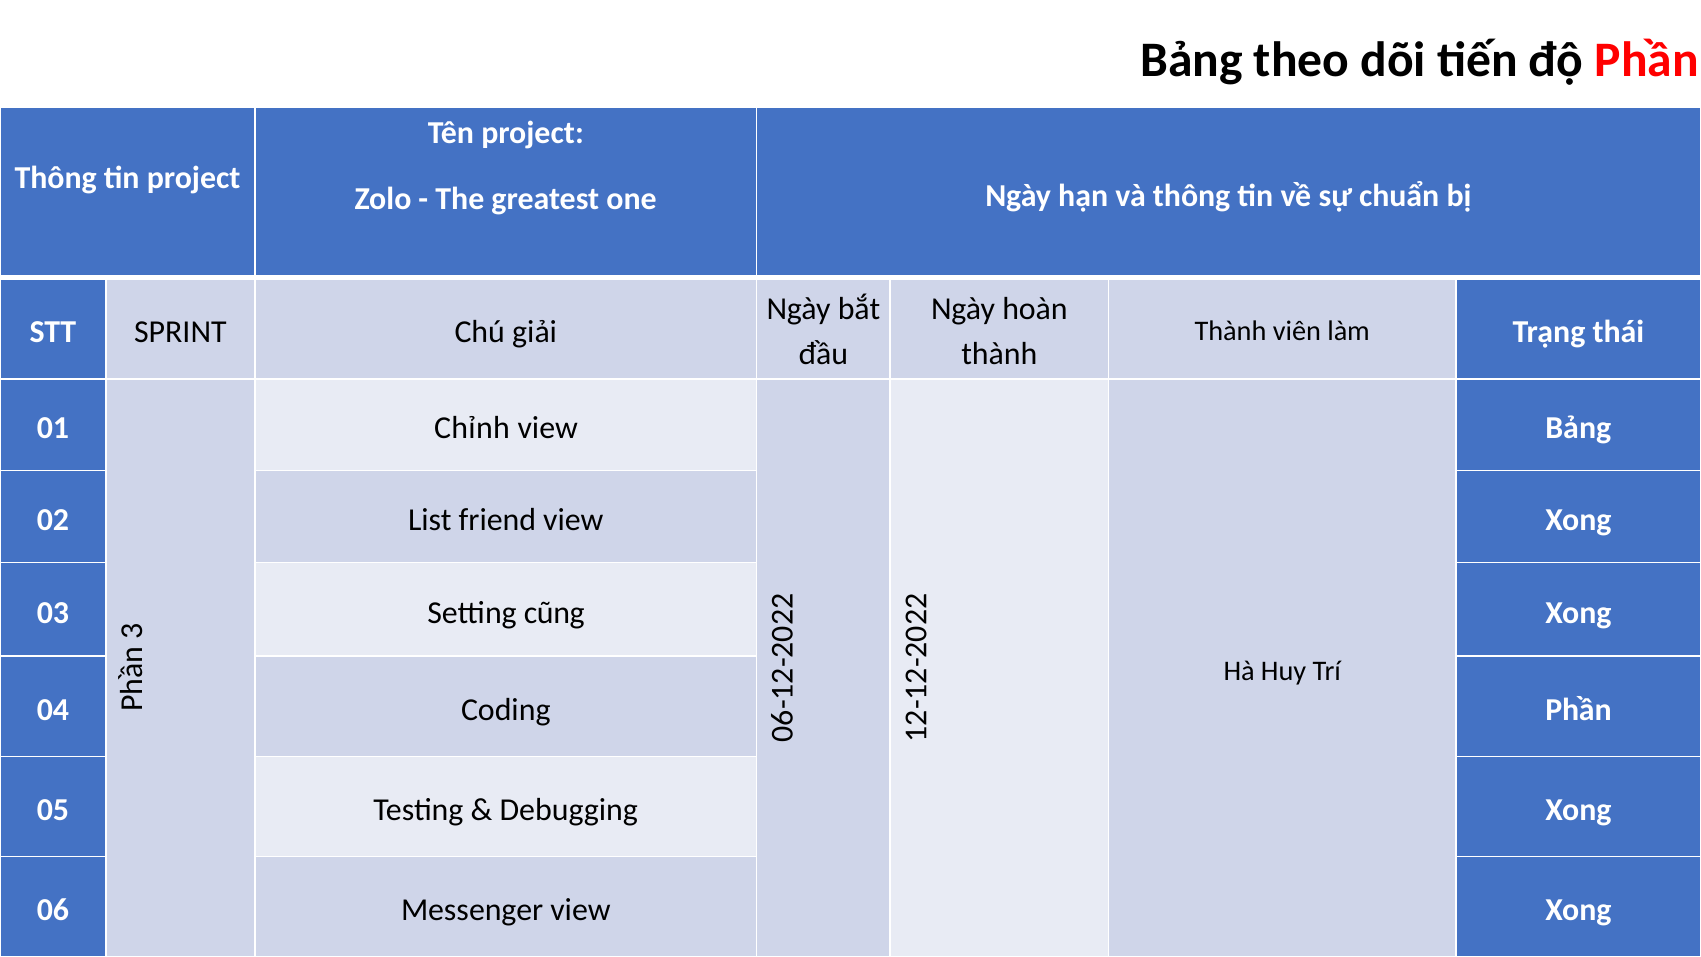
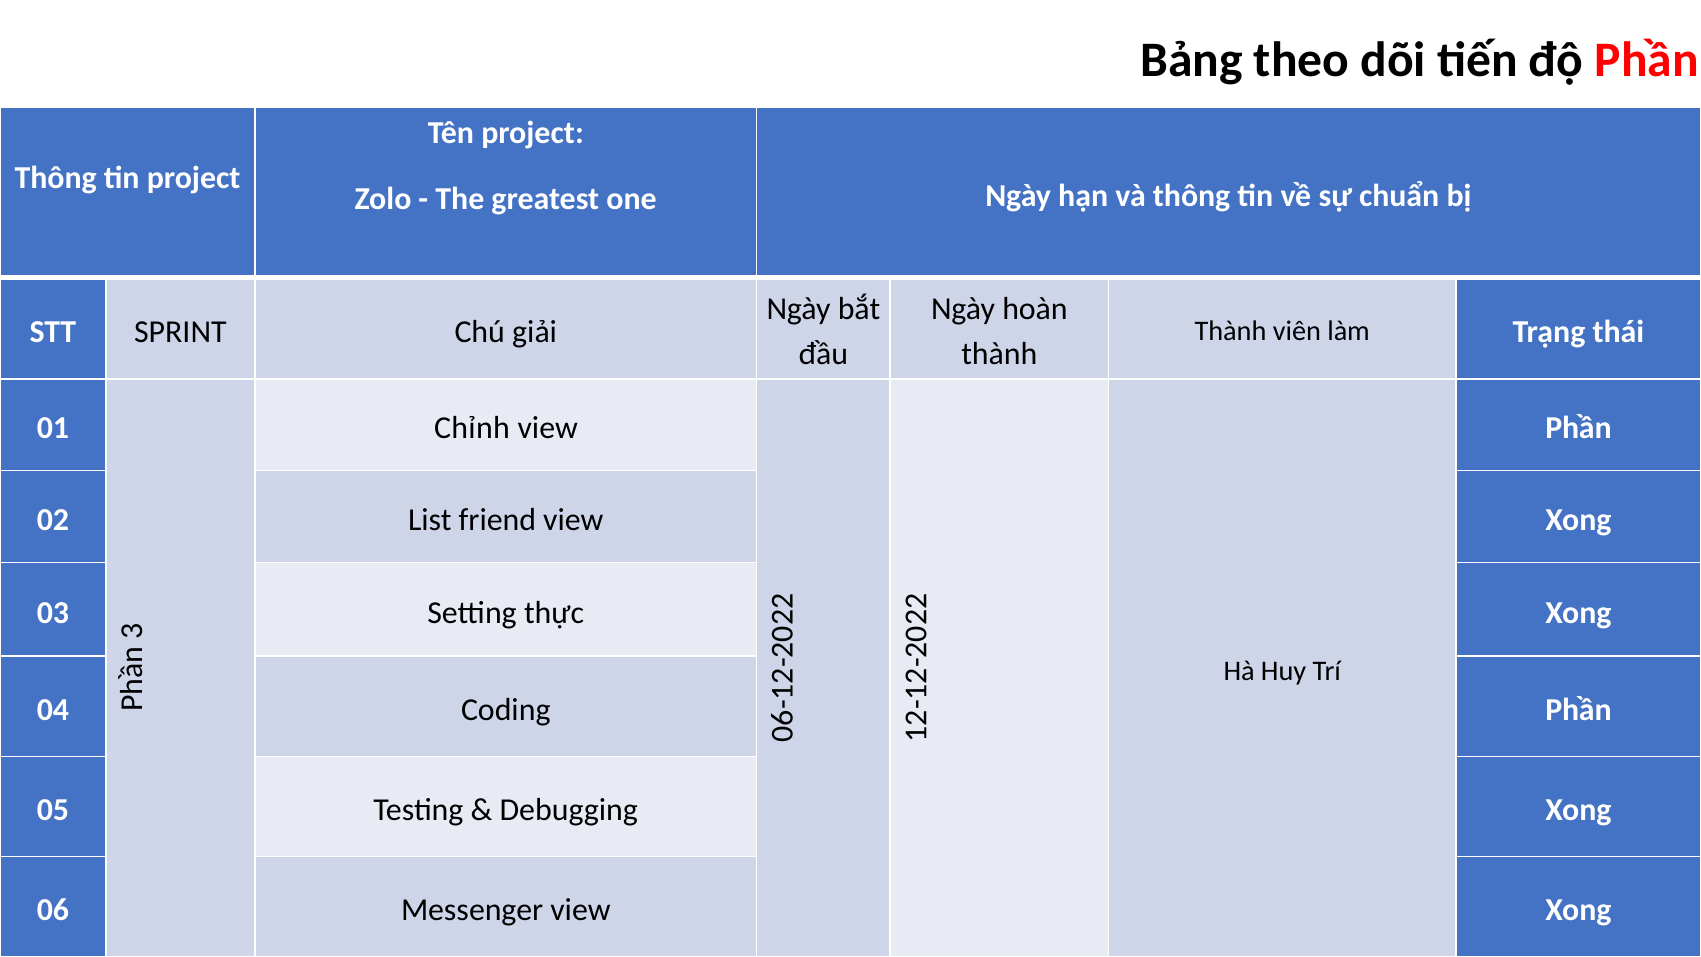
Bảng: Bảng -> Phần (1578, 428)
cũng: cũng -> thực (554, 612)
